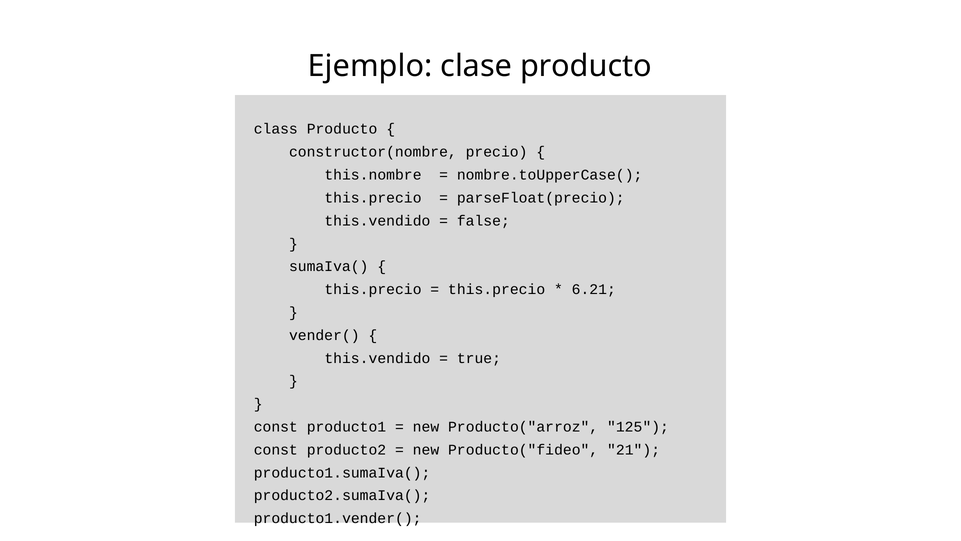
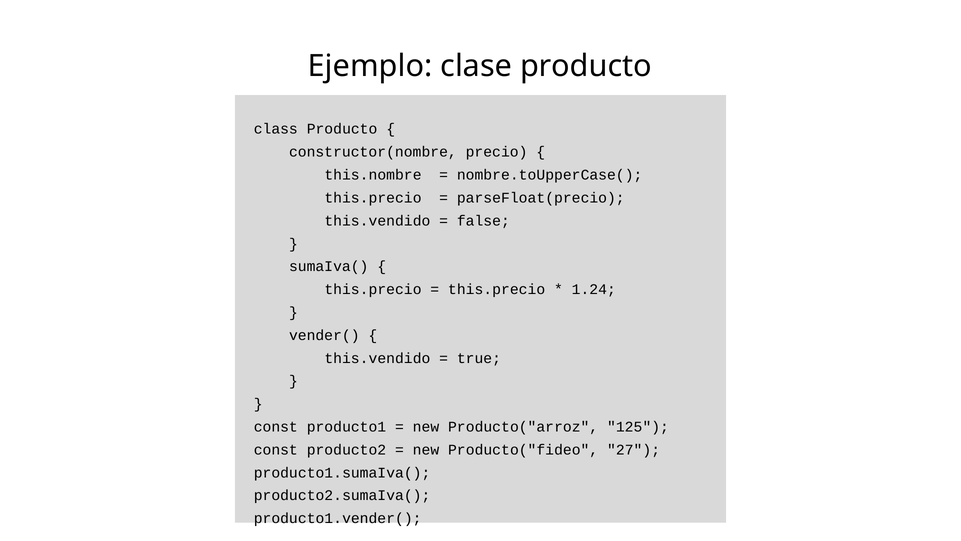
6.21: 6.21 -> 1.24 (594, 289)
21: 21 -> 27 (634, 449)
